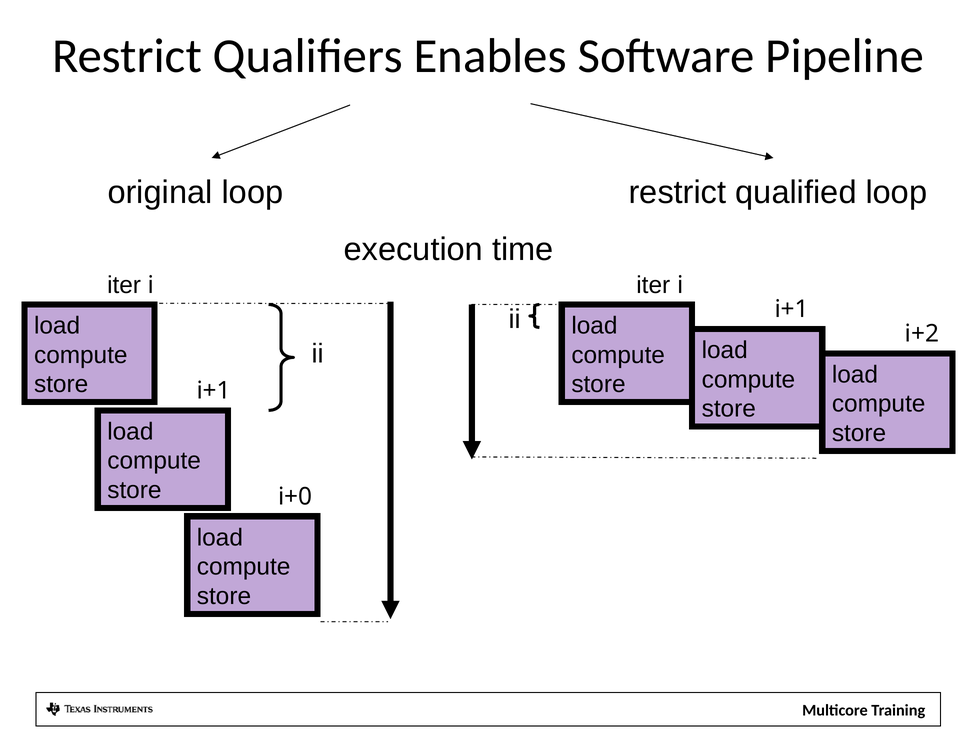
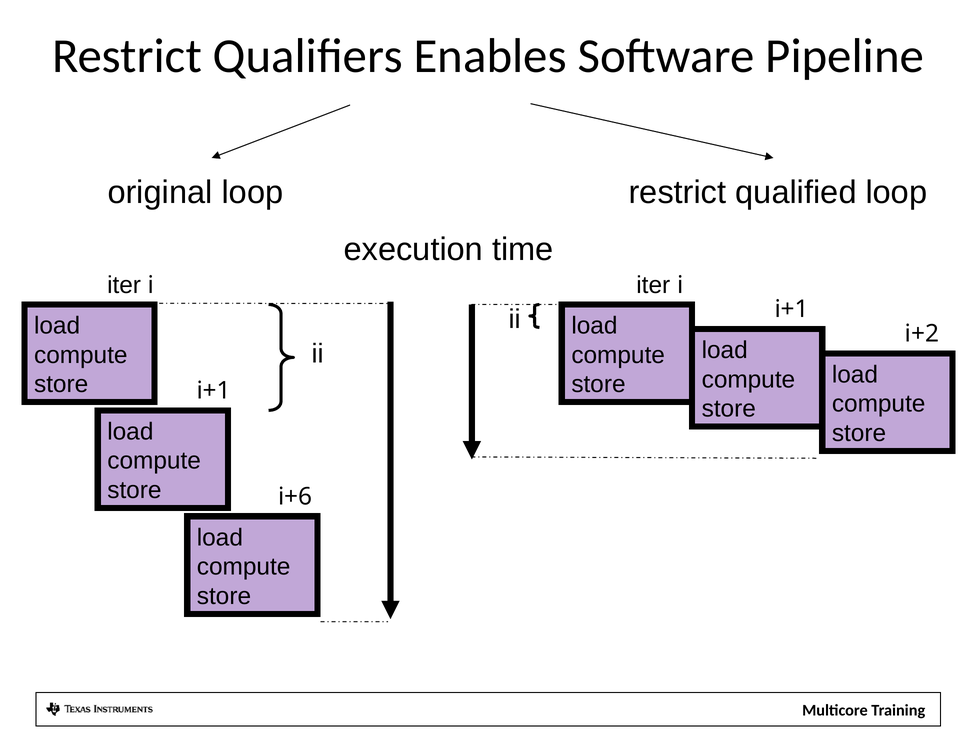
i+0: i+0 -> i+6 (295, 497)
